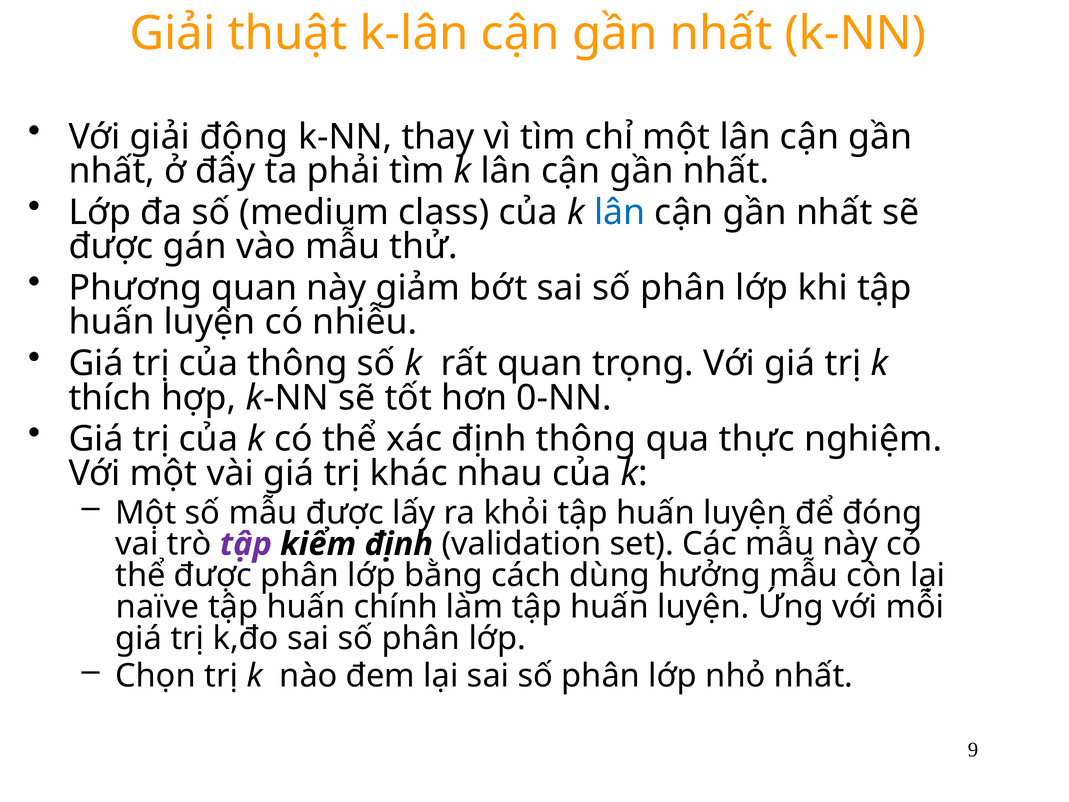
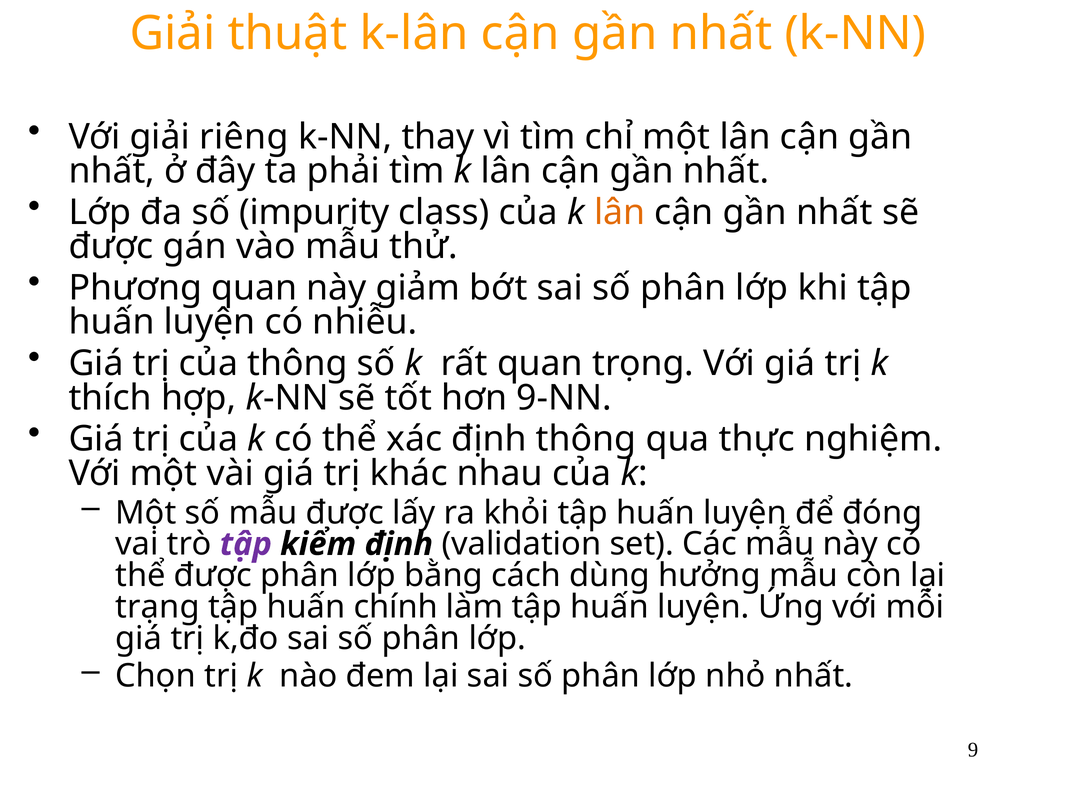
động: động -> riêng (244, 137)
medium: medium -> impurity (314, 212)
lân colour: blue -> orange (620, 212)
0-NN: 0-NN -> 9-NN (564, 398)
naïve: naïve -> trạng (157, 607)
